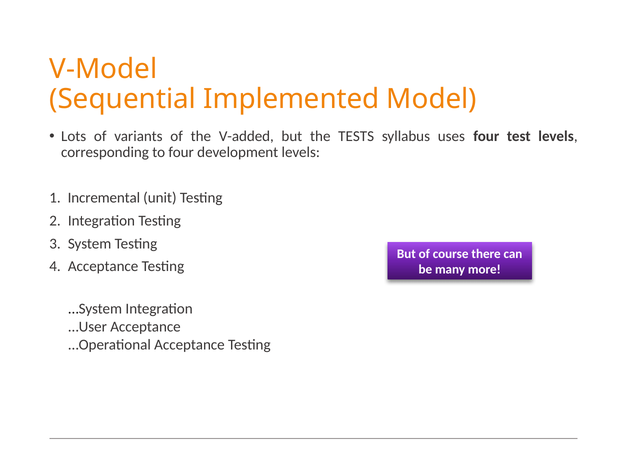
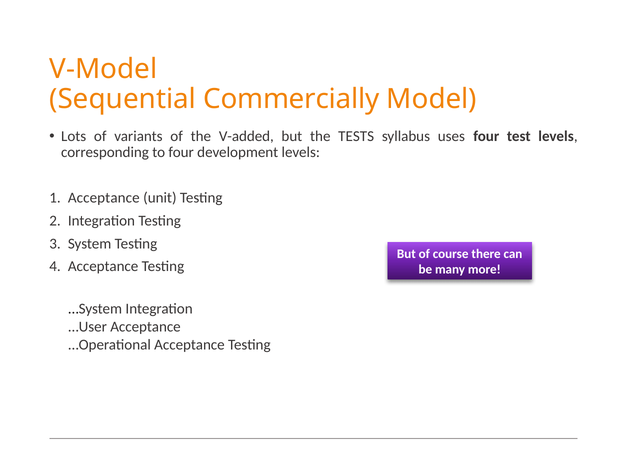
Implemented: Implemented -> Commercially (291, 99)
Incremental: Incremental -> Acceptance (104, 198)
